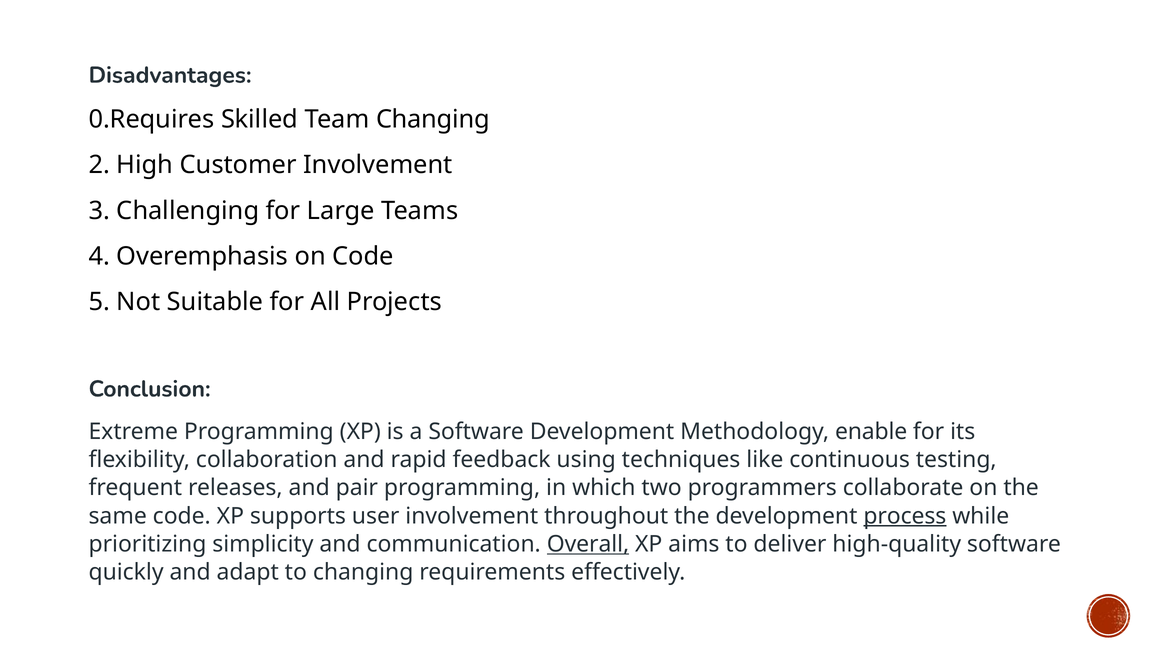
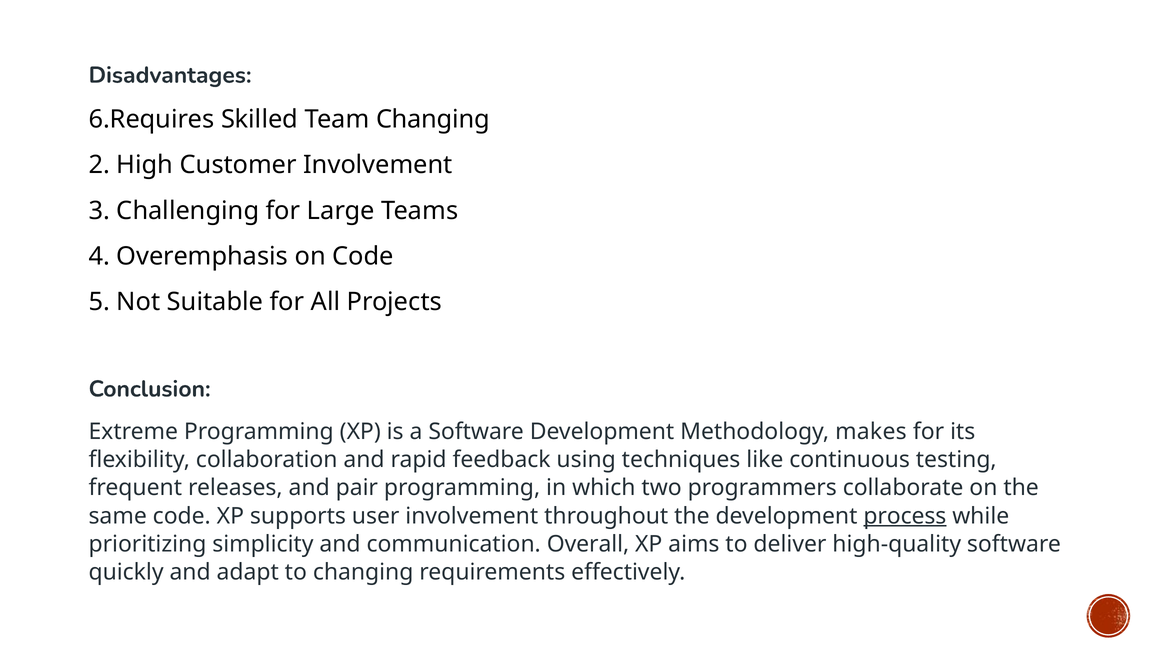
0.Requires: 0.Requires -> 6.Requires (151, 119)
enable: enable -> makes (871, 431)
Overall underline: present -> none (588, 544)
